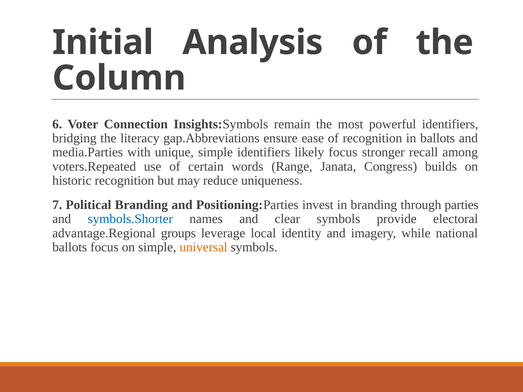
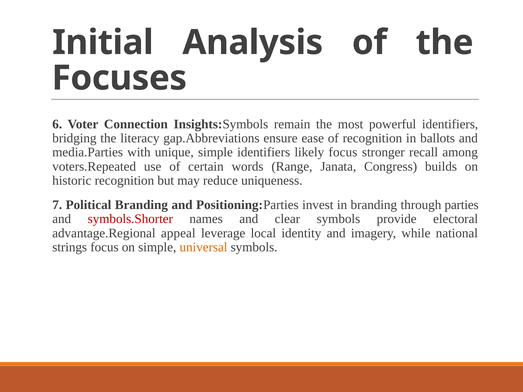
Column: Column -> Focuses (119, 78)
symbols.Shorter colour: blue -> red (130, 219)
groups: groups -> appeal (178, 233)
ballots: ballots -> strings (70, 247)
